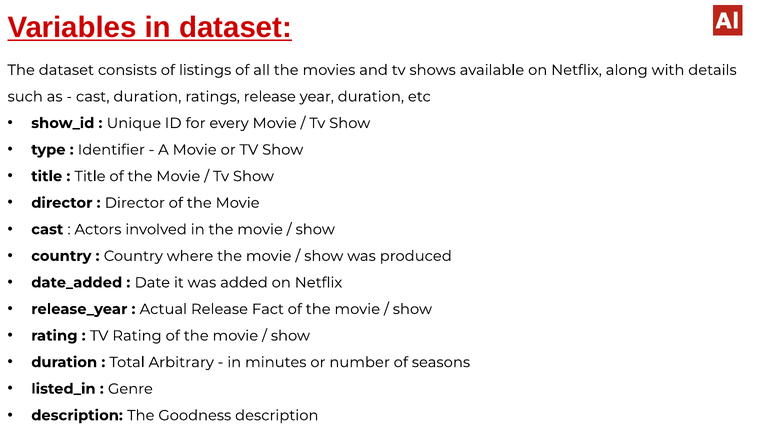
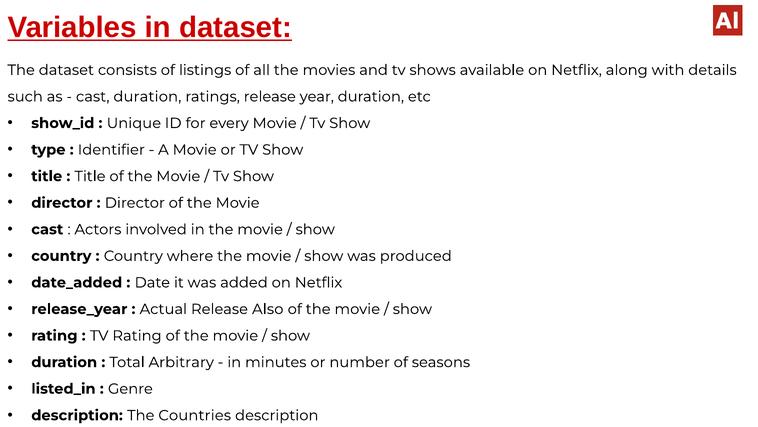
Fact: Fact -> Also (268, 309)
Goodness: Goodness -> Countries (195, 415)
